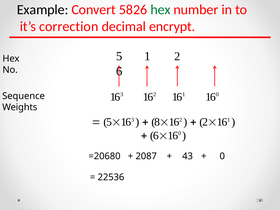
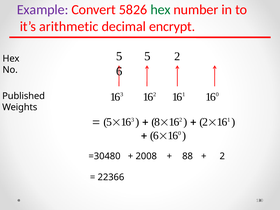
Example colour: black -> purple (43, 10)
correction: correction -> arithmetic (69, 27)
5 1: 1 -> 5 (147, 56)
Sequence: Sequence -> Published (24, 96)
=20680: =20680 -> =30480 (104, 156)
2087: 2087 -> 2008 (146, 156)
43: 43 -> 88 (188, 156)
0: 0 -> 2 (222, 156)
22536: 22536 -> 22366 (111, 177)
